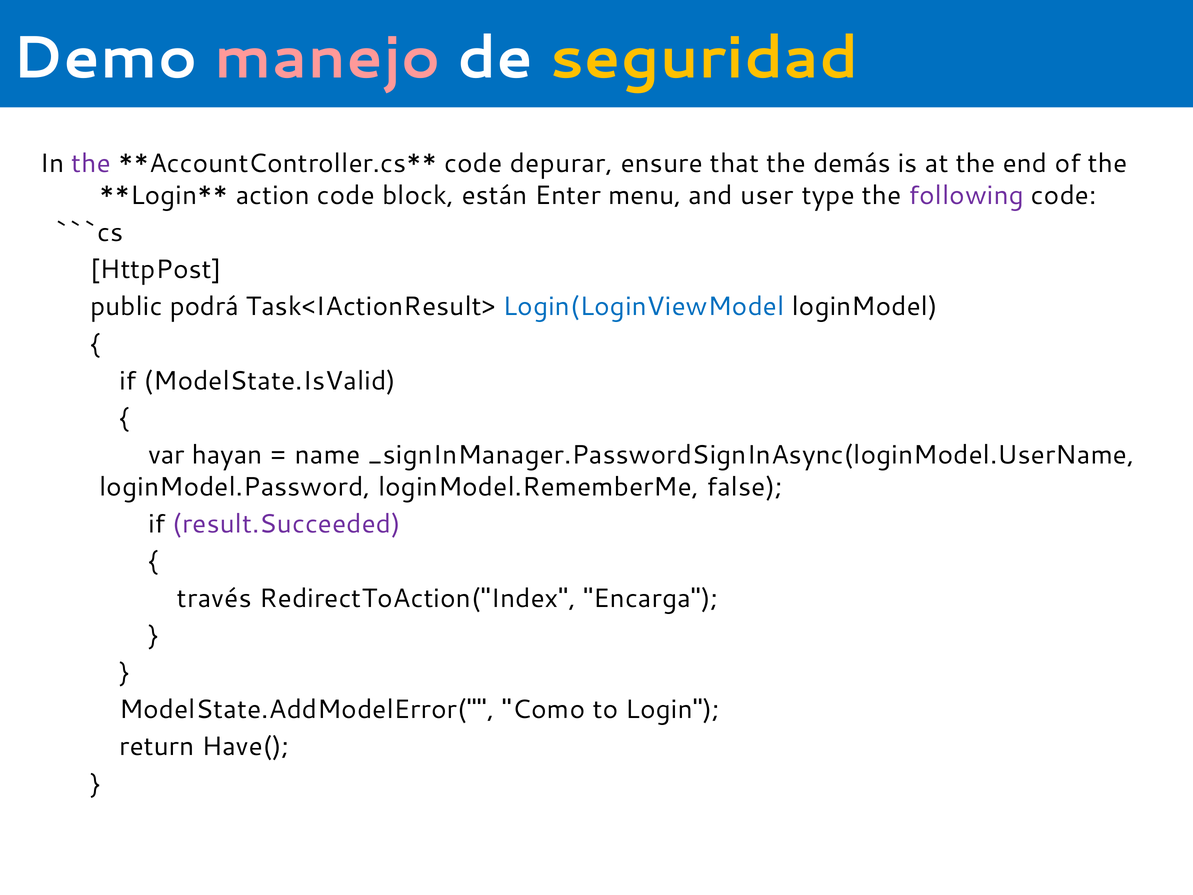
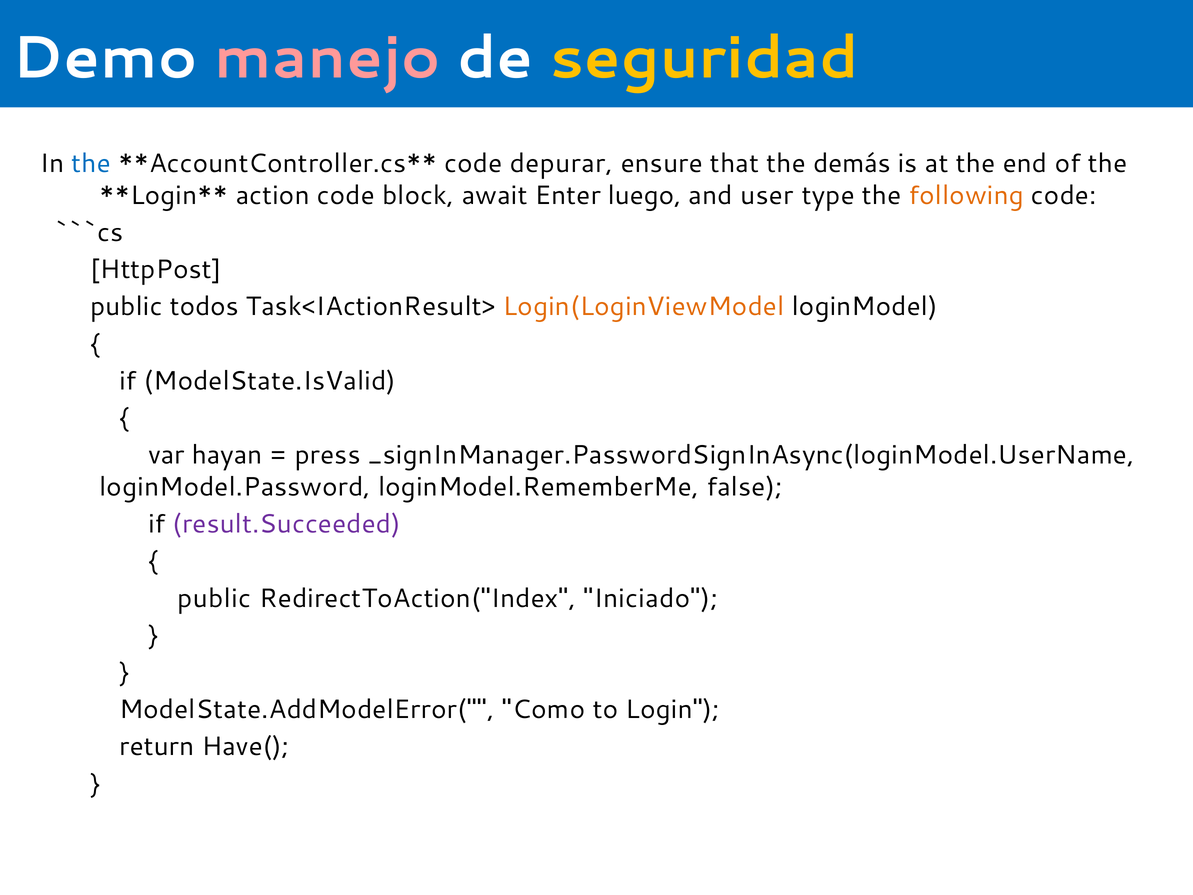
the colour: purple -> blue (91, 163)
están: están -> await (495, 195)
menu: menu -> luego (645, 195)
following colour: purple -> orange (966, 195)
podrá: podrá -> todos (204, 307)
Login(LoginViewModel colour: blue -> orange (644, 307)
name: name -> press (328, 455)
través: través -> public (214, 598)
Encarga: Encarga -> Iniciado (651, 598)
